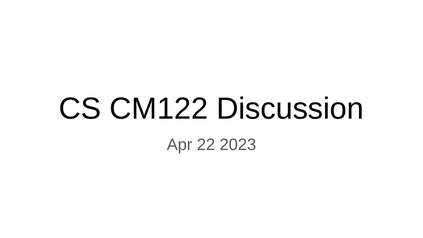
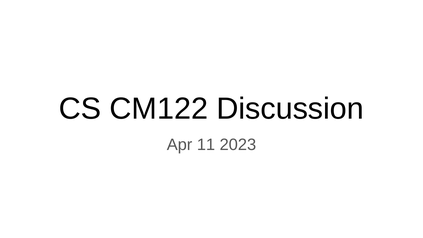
22: 22 -> 11 (206, 145)
